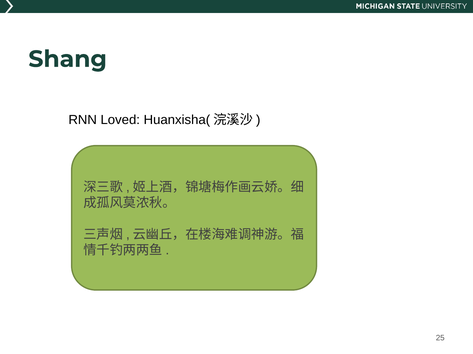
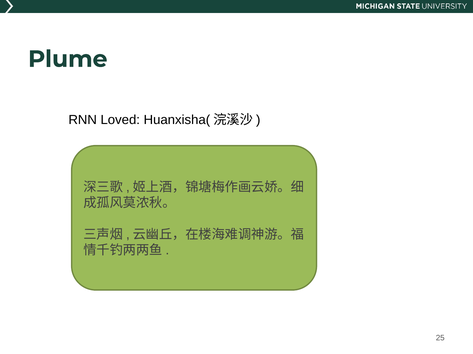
Shang: Shang -> Plume (68, 59)
